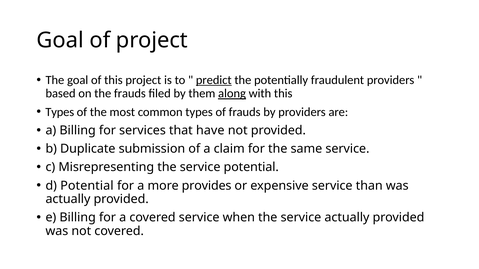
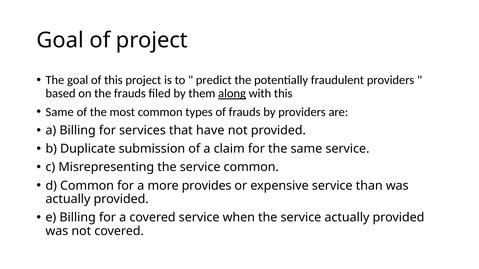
predict underline: present -> none (214, 80)
Types: Types -> Same (60, 112)
service potential: potential -> common (251, 167)
d Potential: Potential -> Common (87, 186)
